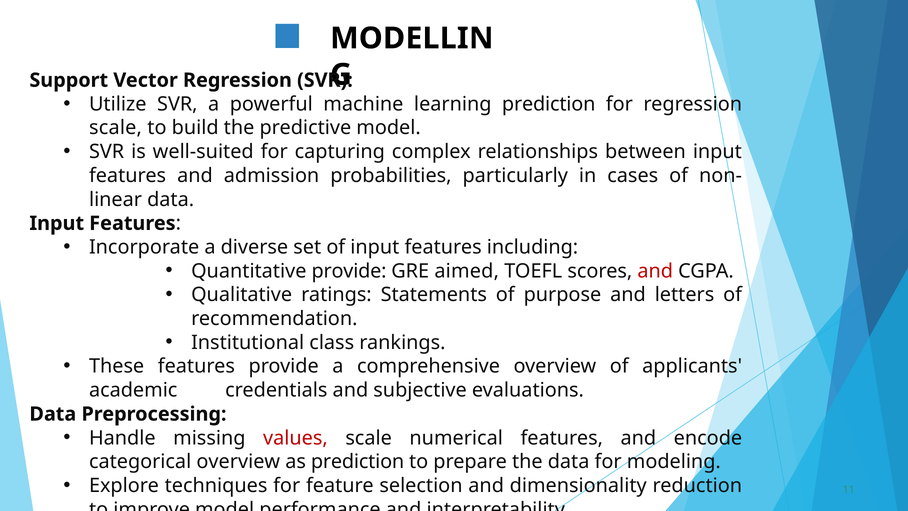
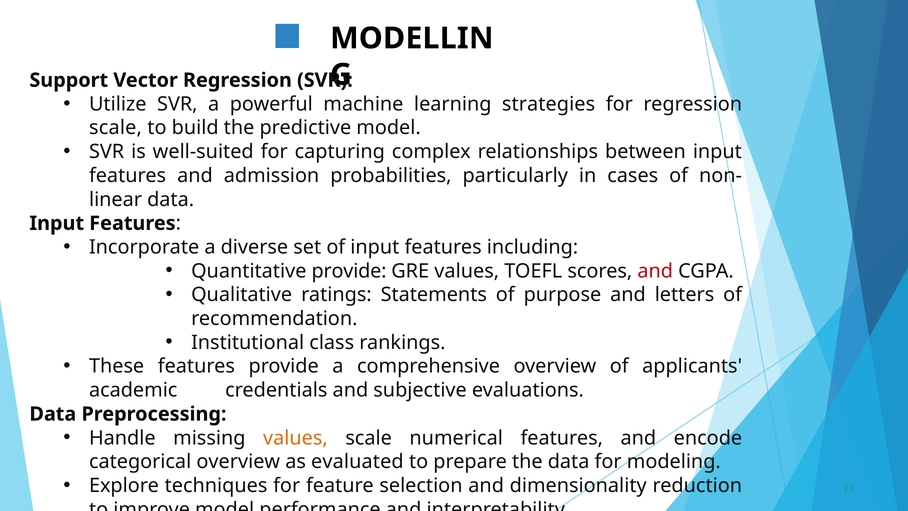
learning prediction: prediction -> strategies (549, 104)
GRE aimed: aimed -> values (467, 271)
values colour: red -> orange (295, 438)
as prediction: prediction -> evaluated (357, 462)
